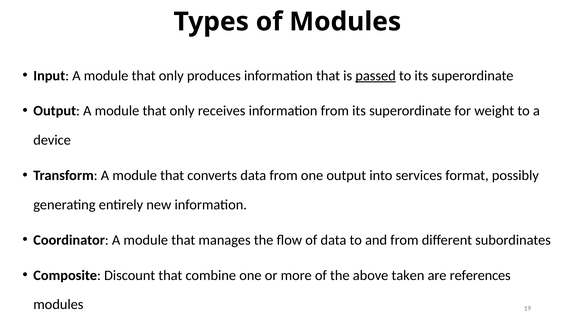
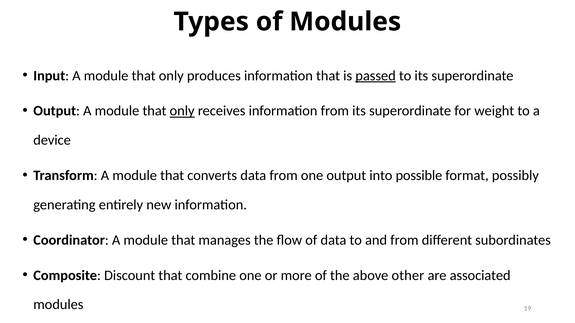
only underline: none -> present (182, 111)
services: services -> possible (419, 176)
taken: taken -> other (408, 276)
references: references -> associated (480, 276)
